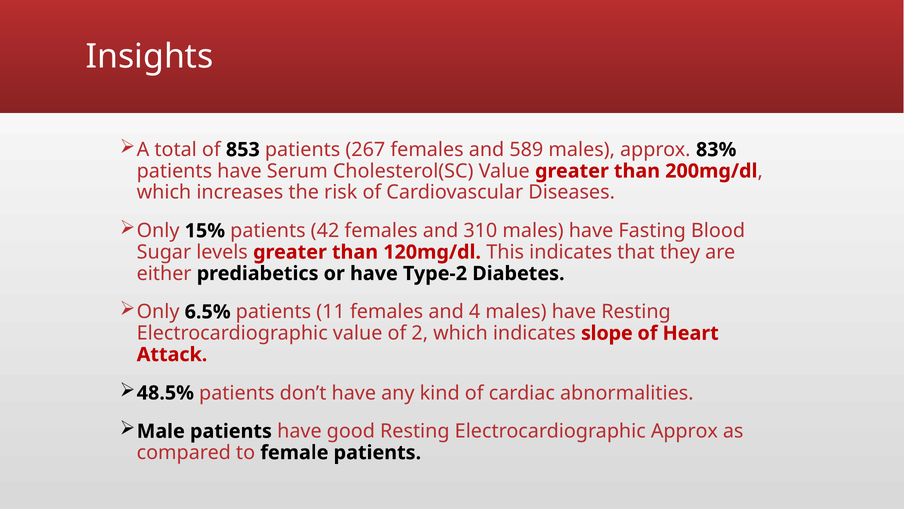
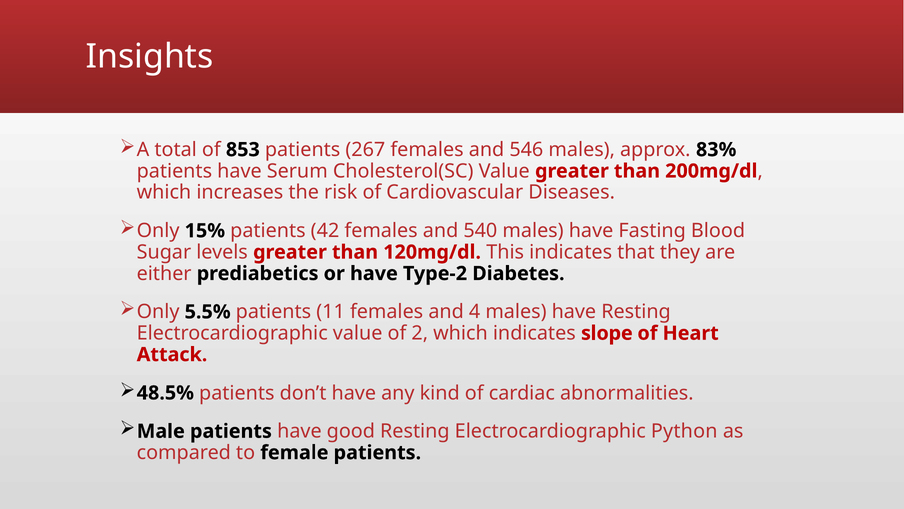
589: 589 -> 546 (526, 150)
310: 310 -> 540 (480, 231)
6.5%: 6.5% -> 5.5% (208, 312)
Electrocardiographic Approx: Approx -> Python (684, 431)
